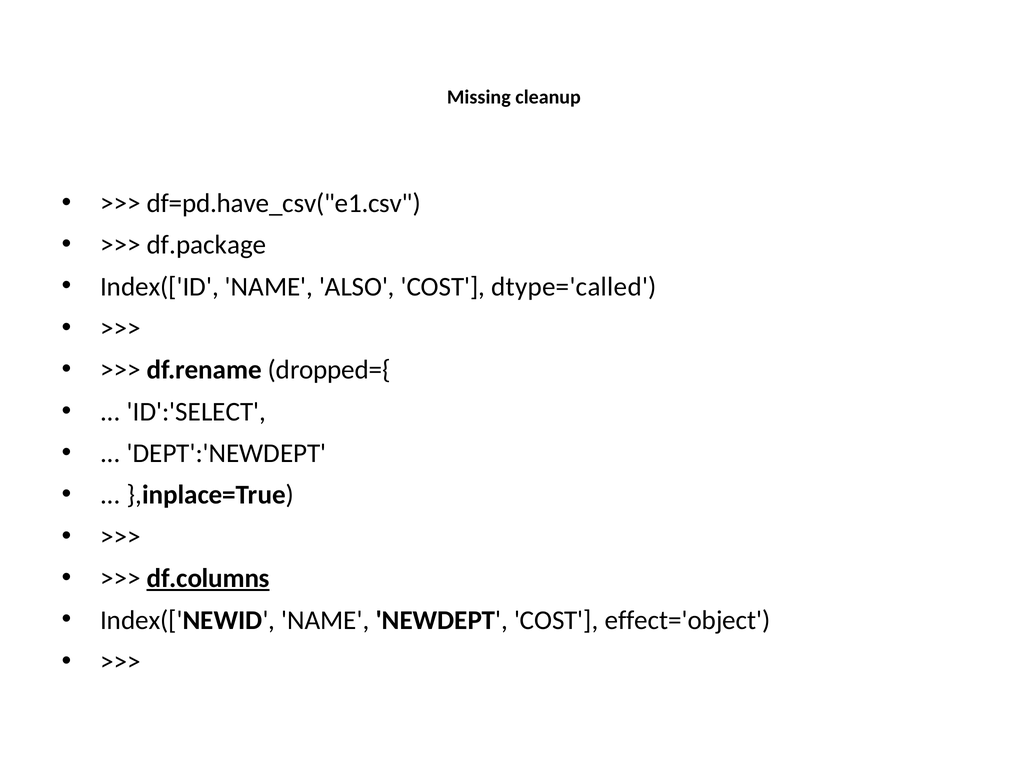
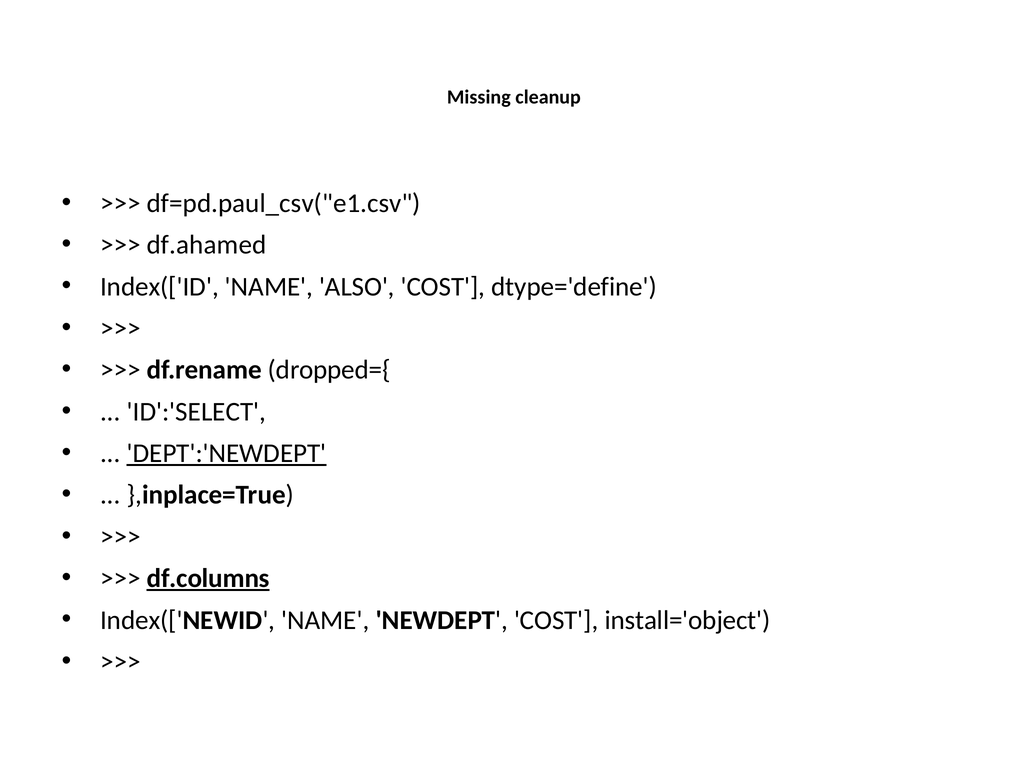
df=pd.have_csv("e1.csv: df=pd.have_csv("e1.csv -> df=pd.paul_csv("e1.csv (284, 203)
df.package: df.package -> df.ahamed (206, 245)
dtype='called: dtype='called -> dtype='define (574, 287)
DEPT':'NEWDEPT underline: none -> present (227, 453)
effect='object: effect='object -> install='object (688, 620)
